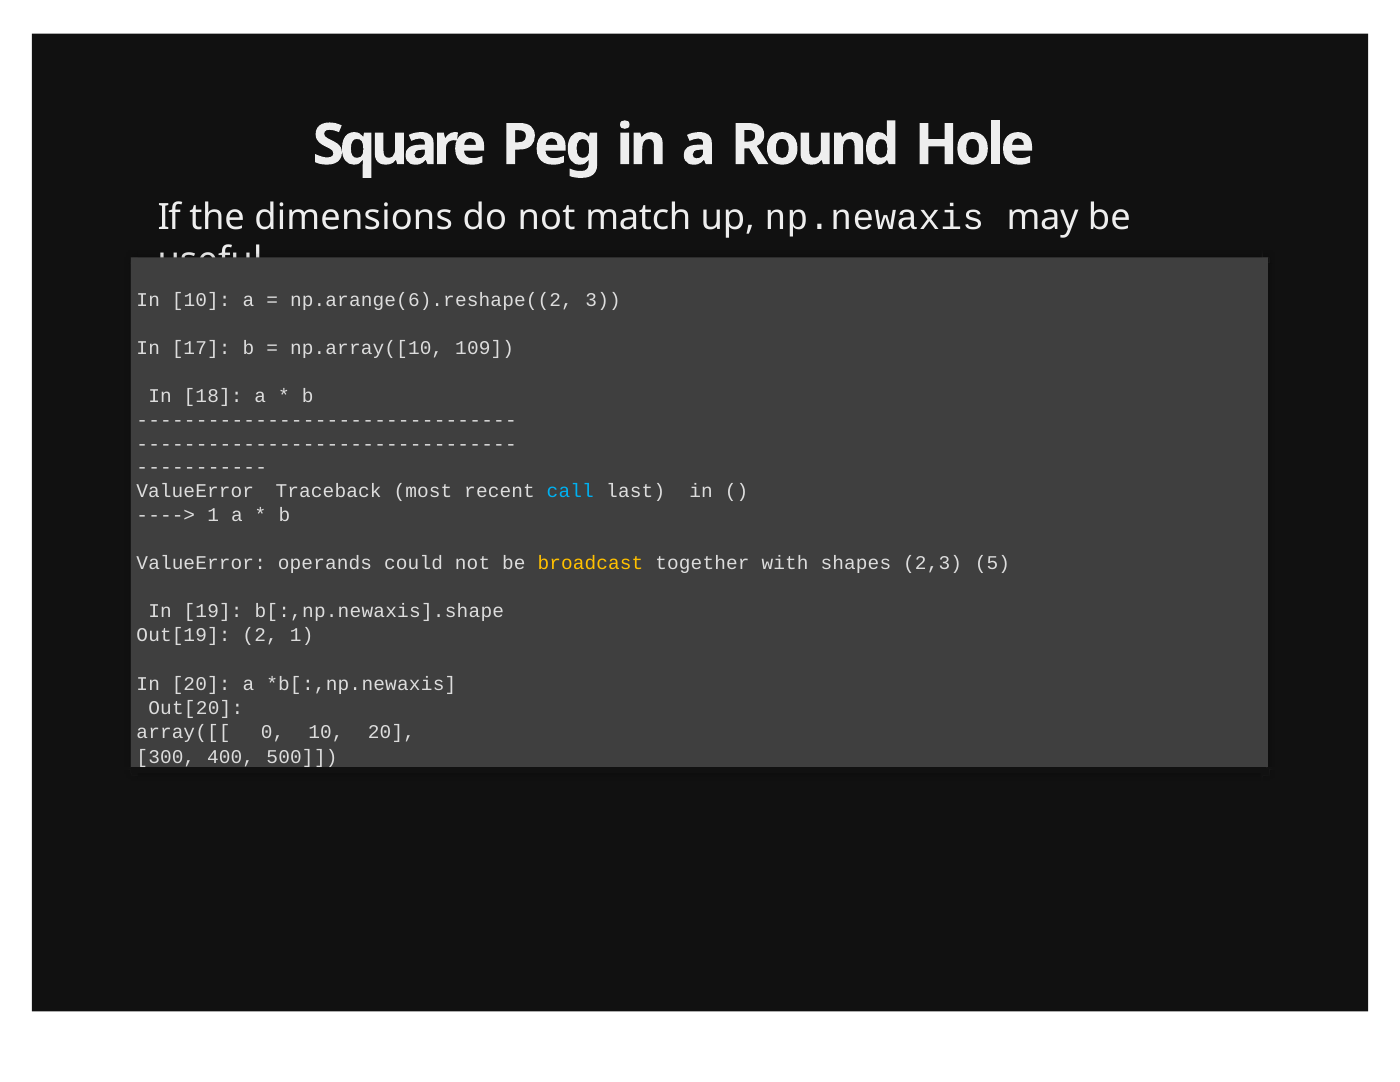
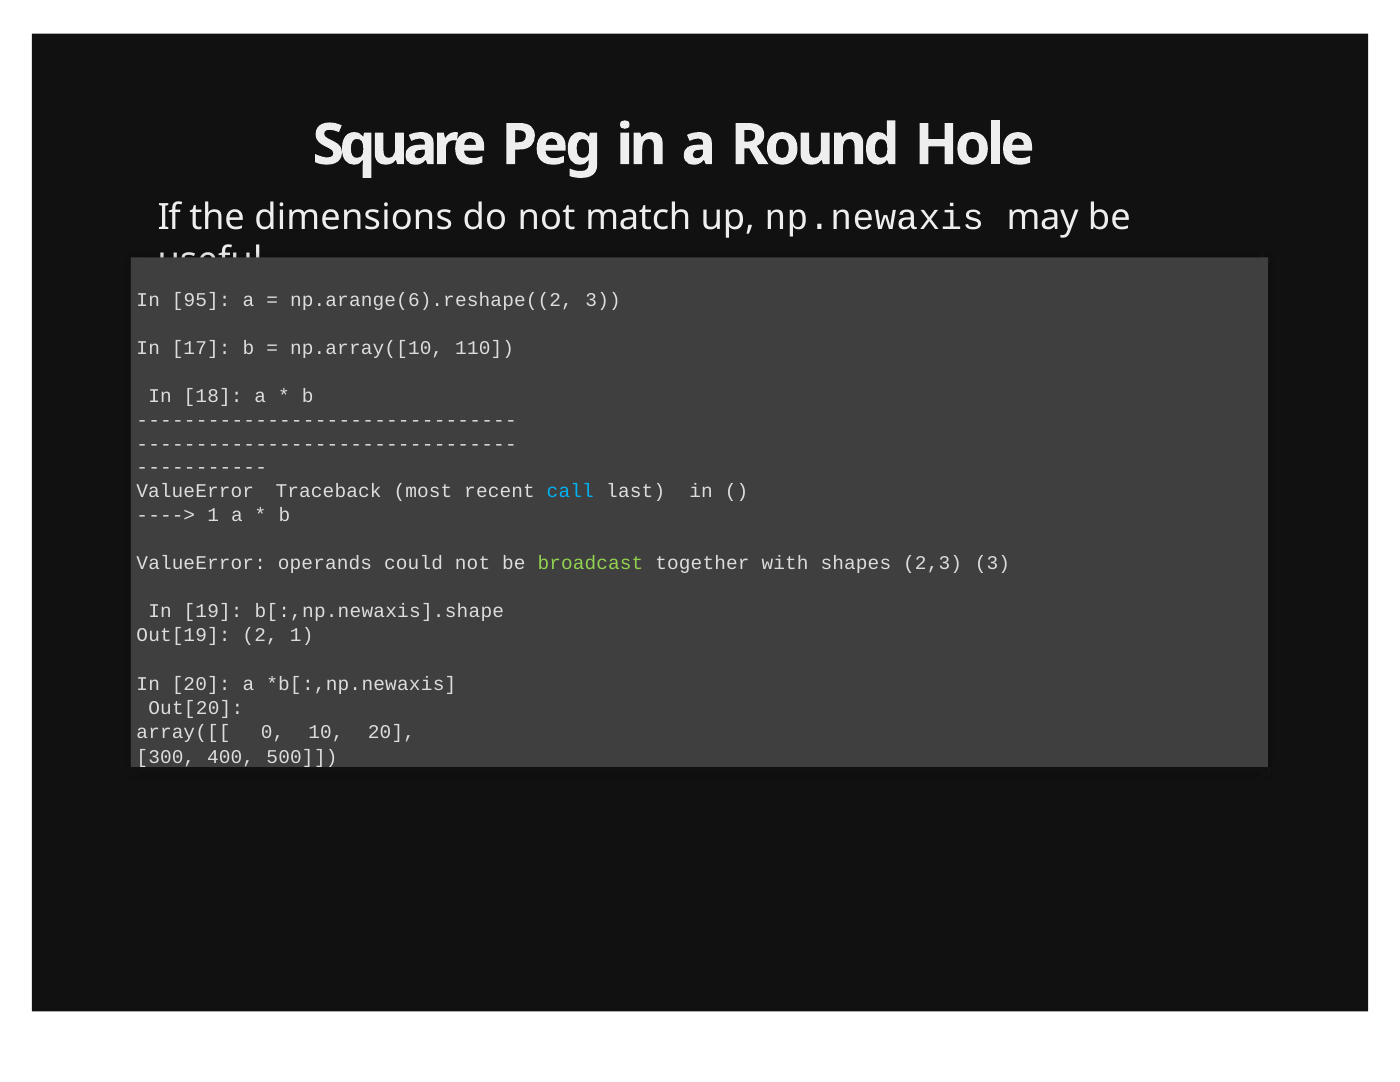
In 10: 10 -> 95 (201, 300)
109: 109 -> 110 (485, 348)
broadcast colour: yellow -> light green (590, 563)
2,3 5: 5 -> 3 (993, 563)
